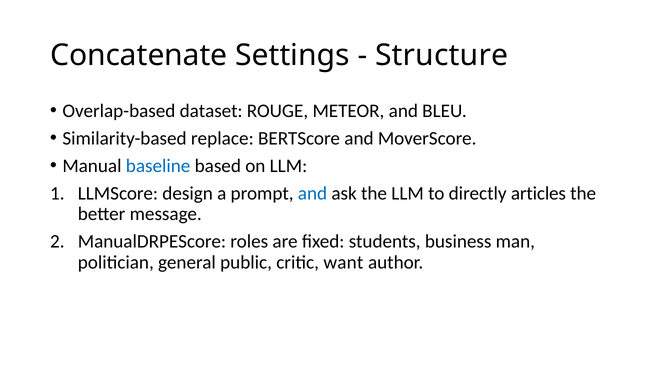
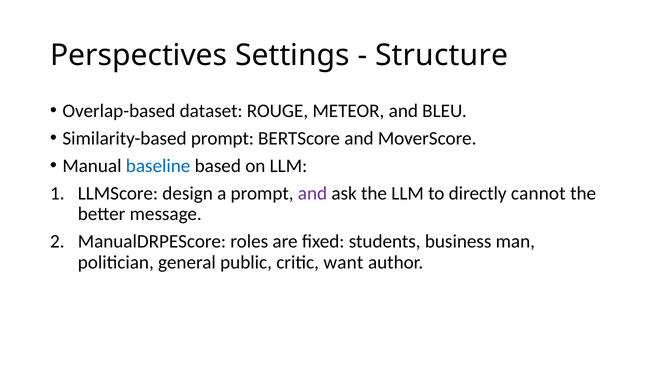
Concatenate: Concatenate -> Perspectives (139, 55)
Similarity-based replace: replace -> prompt (222, 139)
and colour: blue -> purple (312, 194)
articles: articles -> cannot (538, 194)
